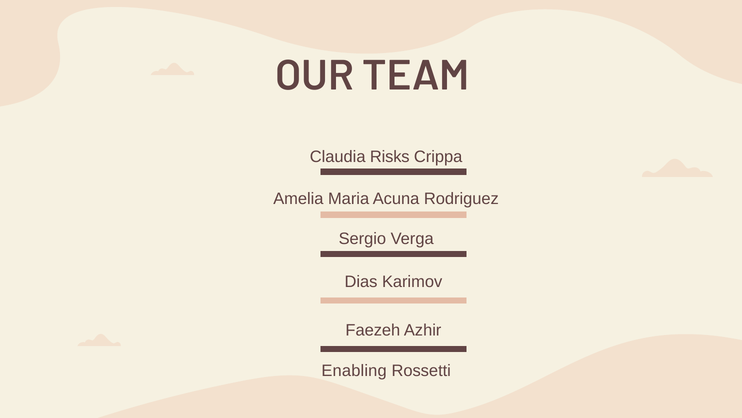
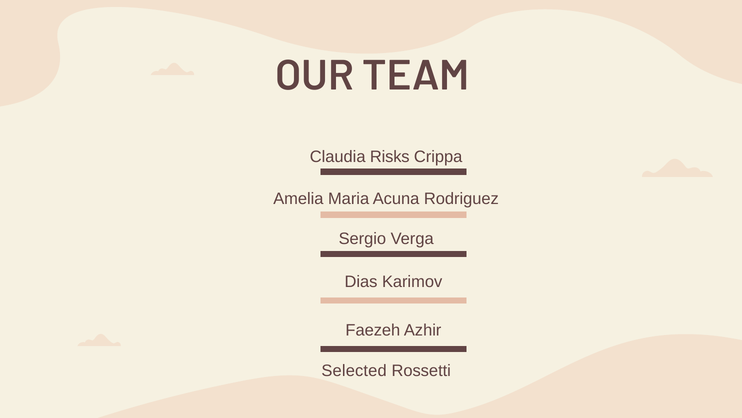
Enabling: Enabling -> Selected (354, 370)
